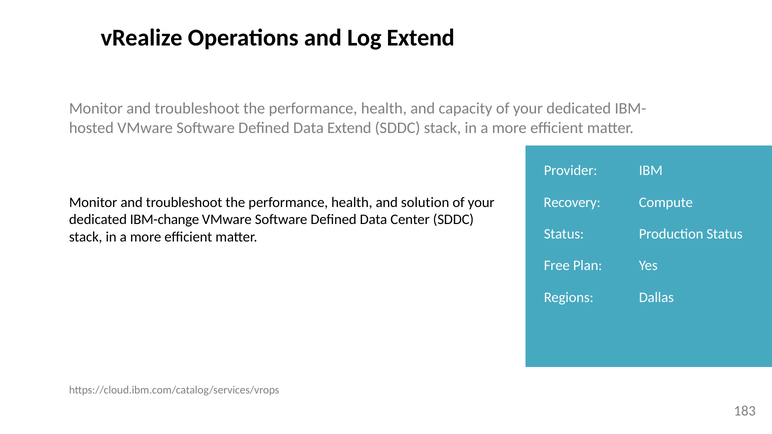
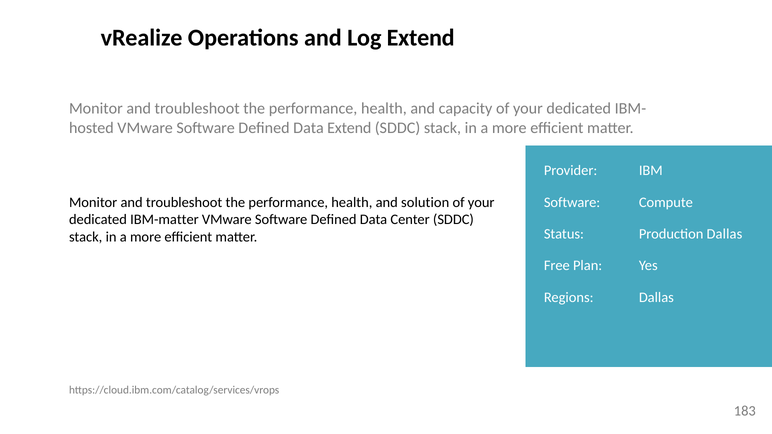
Recovery: Recovery -> Software (572, 202)
IBM-change: IBM-change -> IBM-matter (164, 220)
Production Status: Status -> Dallas (724, 234)
